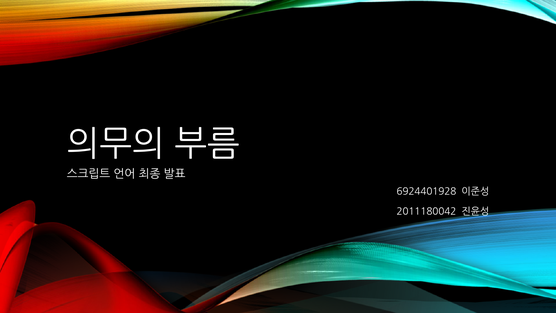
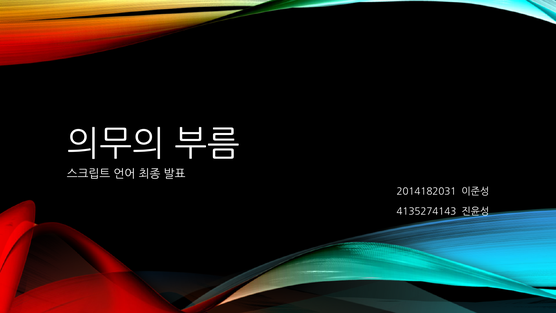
6924401928: 6924401928 -> 2014182031 (426, 191)
2011180042: 2011180042 -> 4135274143 (426, 211)
